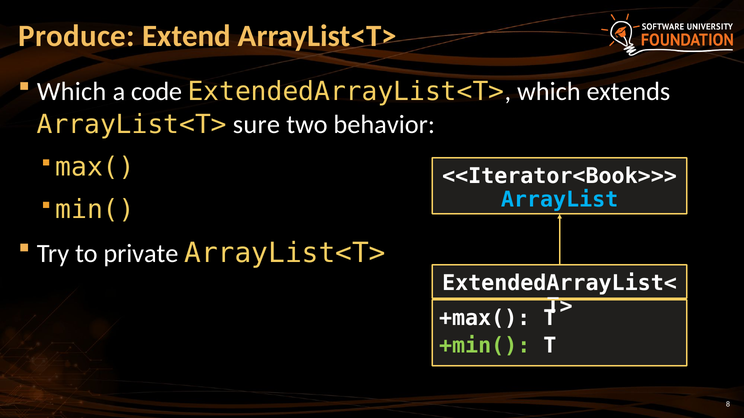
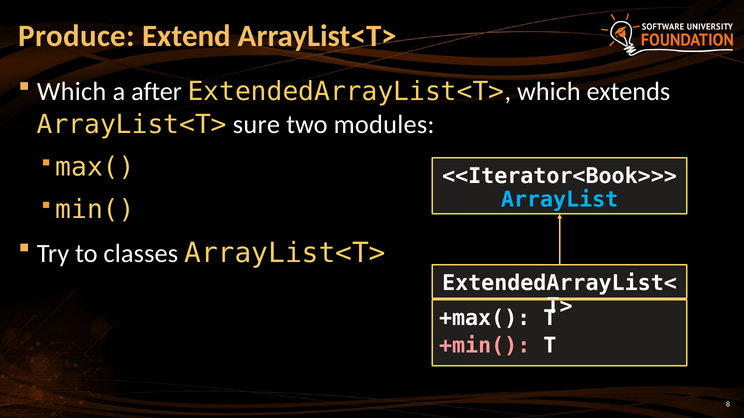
code: code -> after (156, 92)
behavior: behavior -> modules (384, 125)
private: private -> classes (141, 254)
+min( colour: light green -> pink (485, 346)
